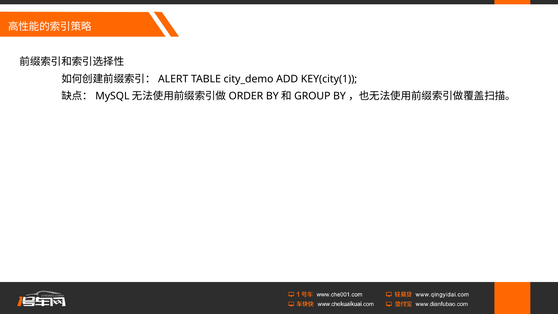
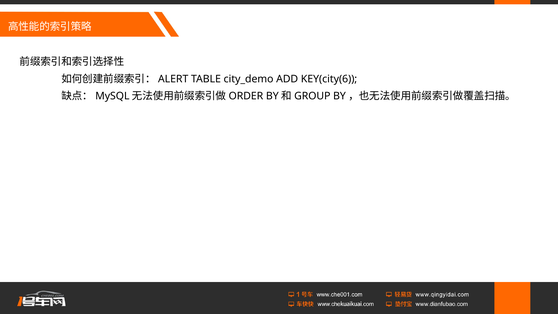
KEY(city(1: KEY(city(1 -> KEY(city(6 (329, 79)
